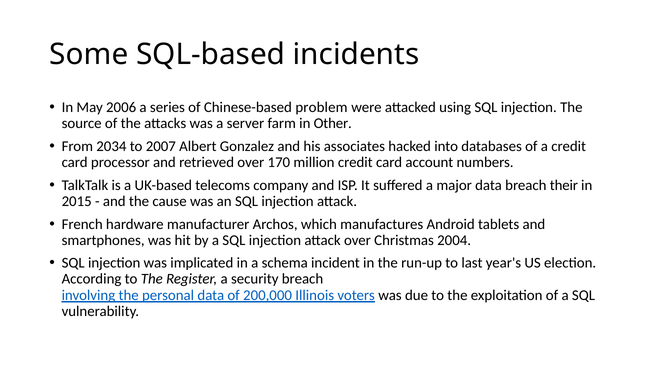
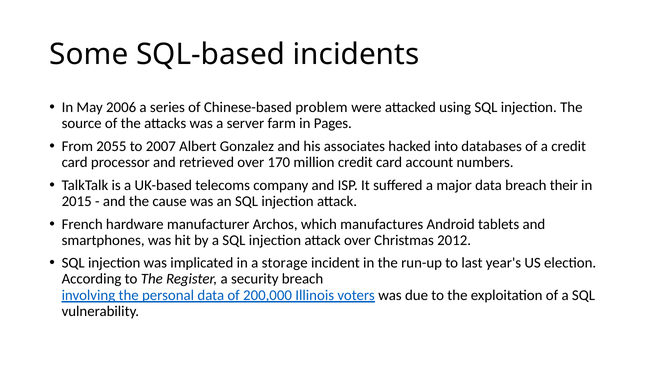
Other: Other -> Pages (333, 124)
2034: 2034 -> 2055 (111, 146)
2004: 2004 -> 2012 (454, 240)
schema: schema -> storage (285, 263)
